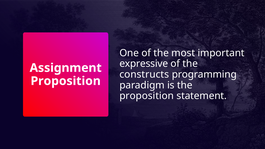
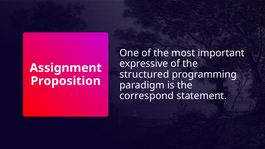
constructs: constructs -> structured (144, 74)
proposition: proposition -> correspond (147, 96)
